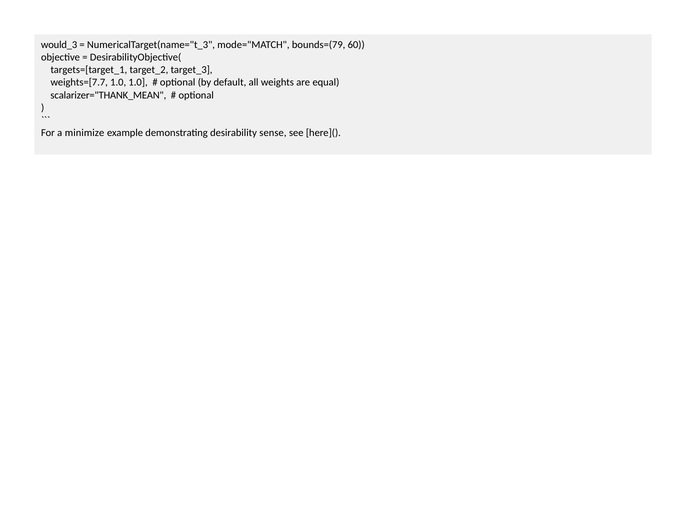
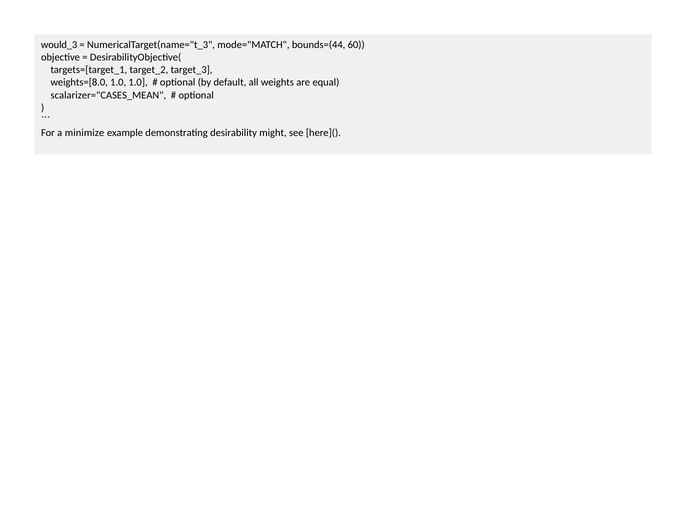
bounds=(79: bounds=(79 -> bounds=(44 (319, 45)
weights=[7.7: weights=[7.7 -> weights=[8.0 (79, 82)
scalarizer="THANK_MEAN: scalarizer="THANK_MEAN -> scalarizer="CASES_MEAN (108, 95)
sense: sense -> might (273, 133)
